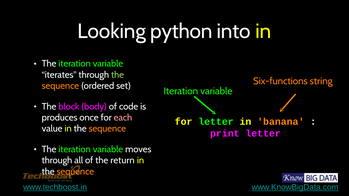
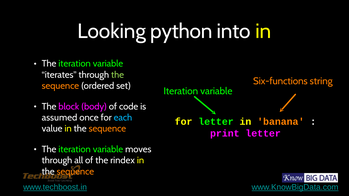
produces: produces -> assumed (59, 118)
each colour: pink -> light blue (123, 118)
return: return -> rindex (123, 161)
